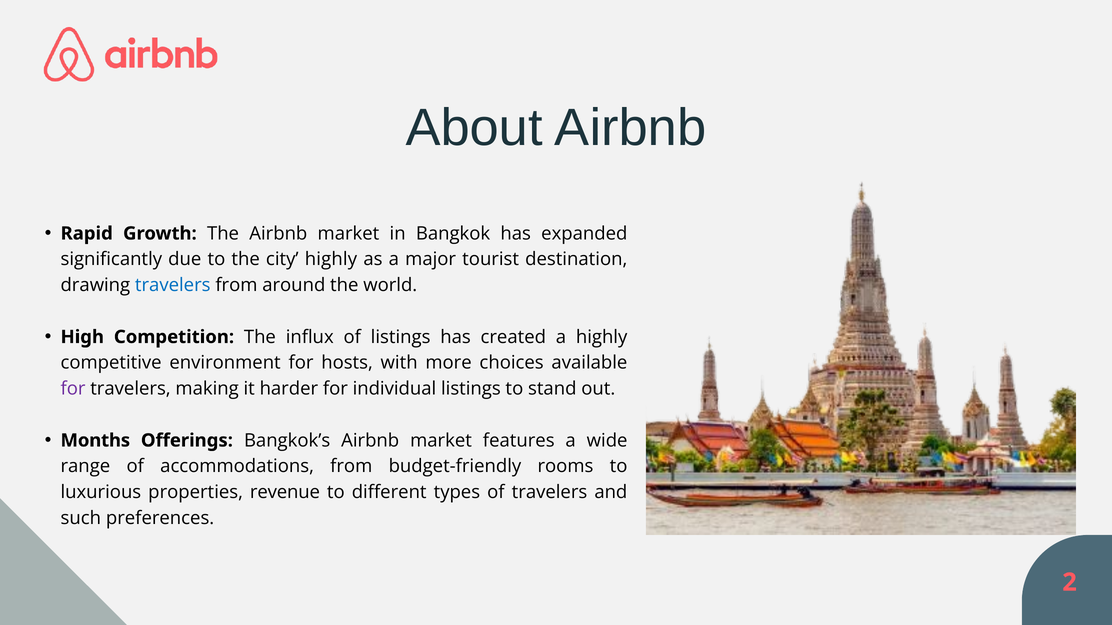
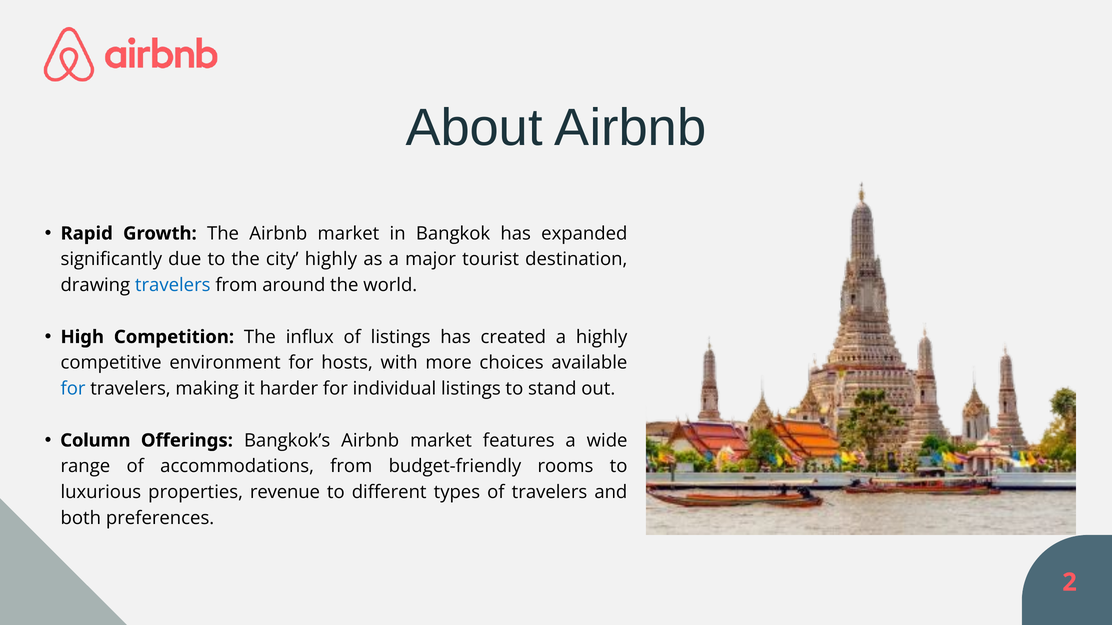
for colour: purple -> blue (73, 389)
Months: Months -> Column (95, 441)
such: such -> both (81, 518)
